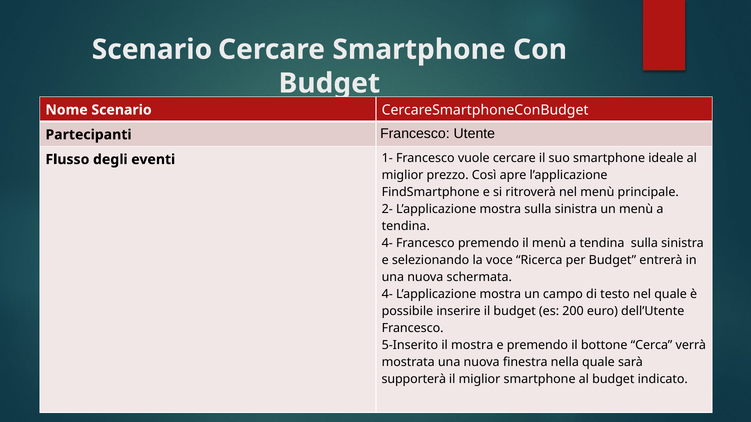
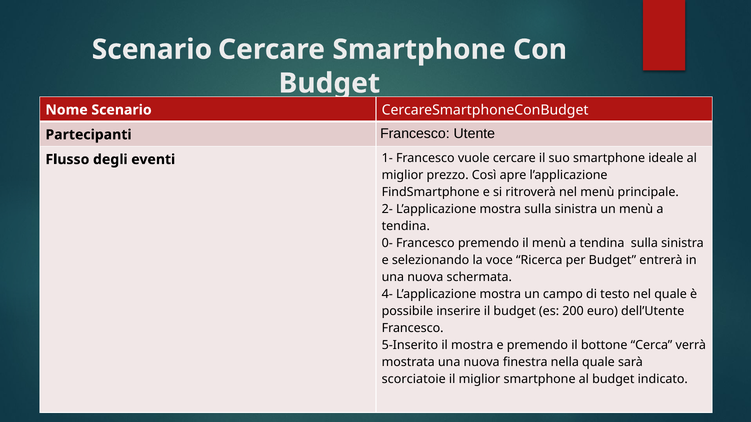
4-: 4- -> 0- (387, 243)
supporterà: supporterà -> scorciatoie (414, 379)
